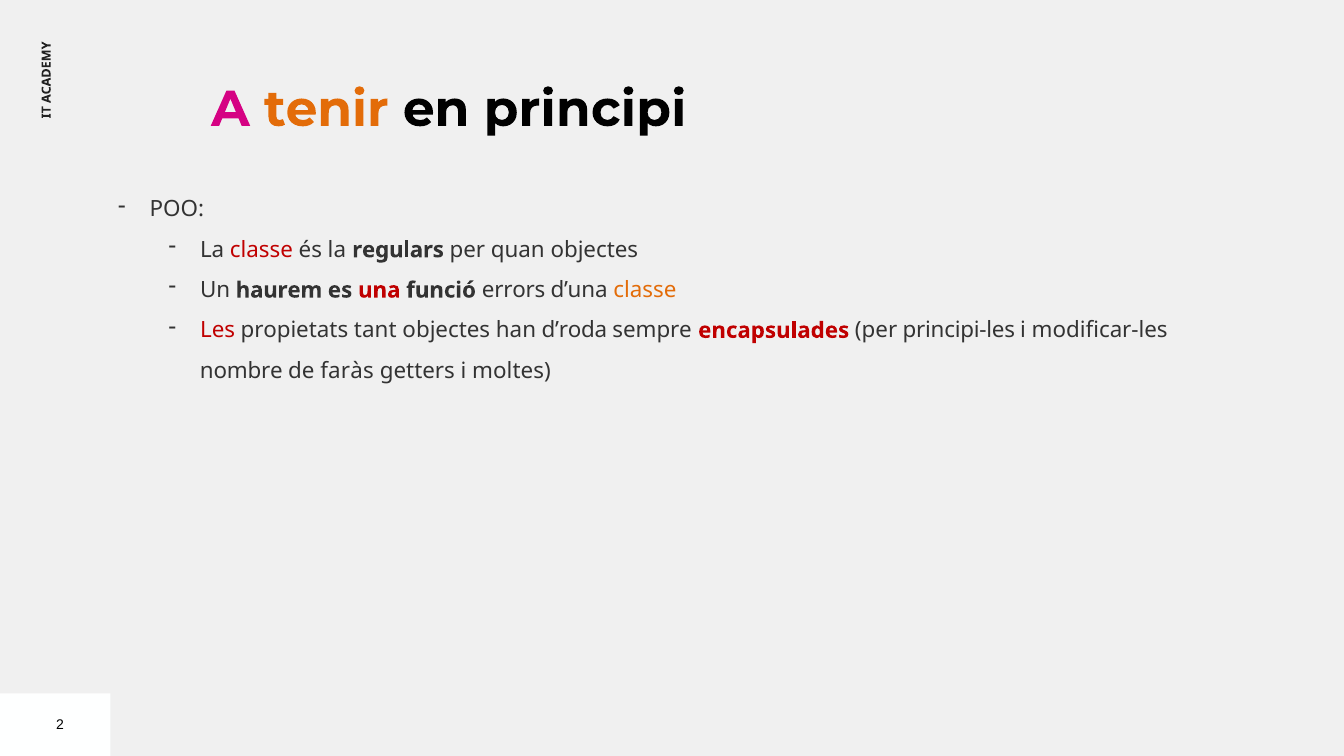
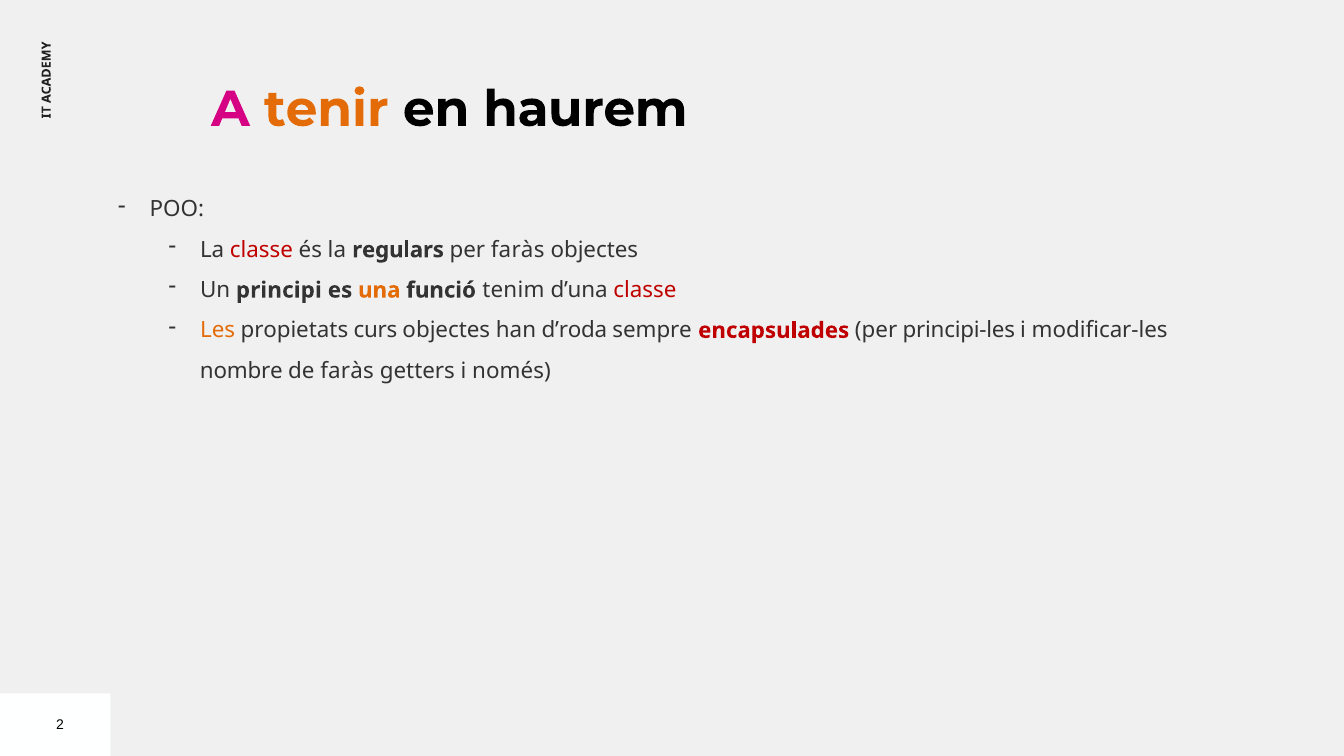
principi: principi -> haurem (585, 109)
per quan: quan -> faràs (518, 250)
haurem: haurem -> principi (279, 290)
una colour: red -> orange (379, 290)
errors: errors -> tenim (513, 290)
classe colour: orange -> red (645, 290)
Les colour: red -> orange (218, 330)
tant: tant -> curs (375, 330)
moltes: moltes -> només (511, 371)
